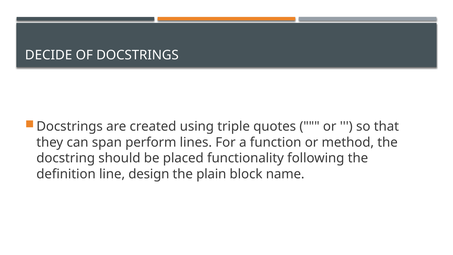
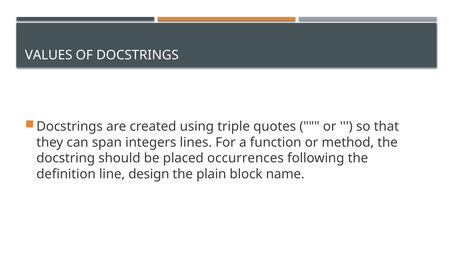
DECIDE: DECIDE -> VALUES (49, 55)
perform: perform -> integers (151, 142)
functionality: functionality -> occurrences (245, 158)
